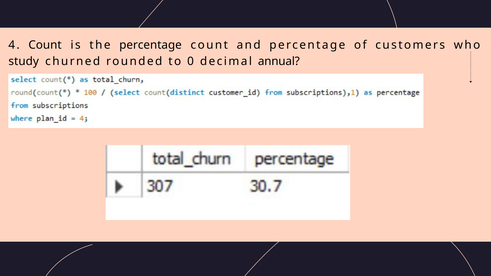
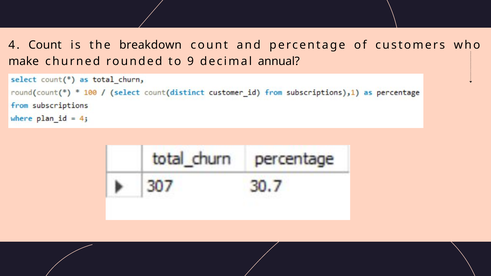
the percentage: percentage -> breakdown (150, 45)
study: study -> make (24, 61)
0: 0 -> 9 (191, 61)
